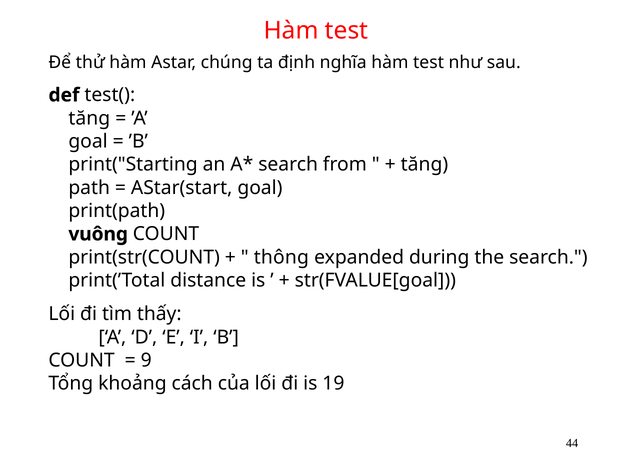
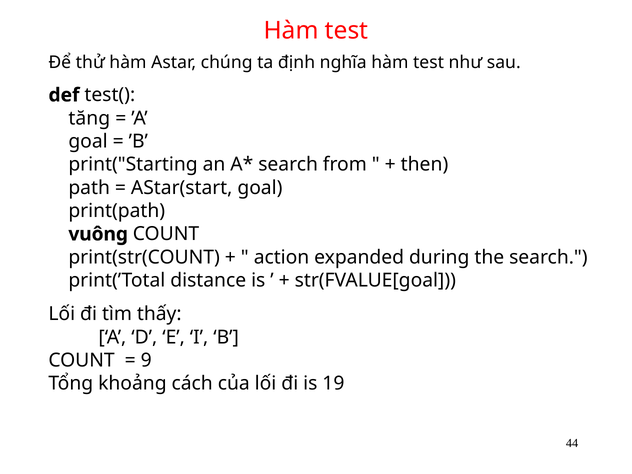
tăng: tăng -> then (424, 165)
thông: thông -> action (281, 257)
